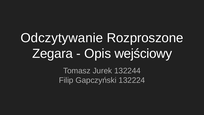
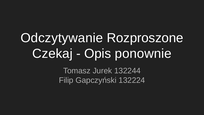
Zegara: Zegara -> Czekaj (52, 53)
wejściowy: wejściowy -> ponownie (143, 53)
